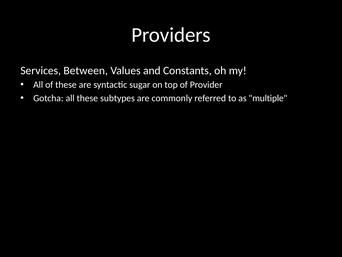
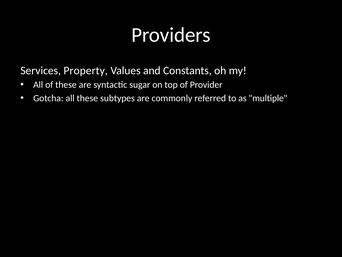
Between: Between -> Property (86, 70)
